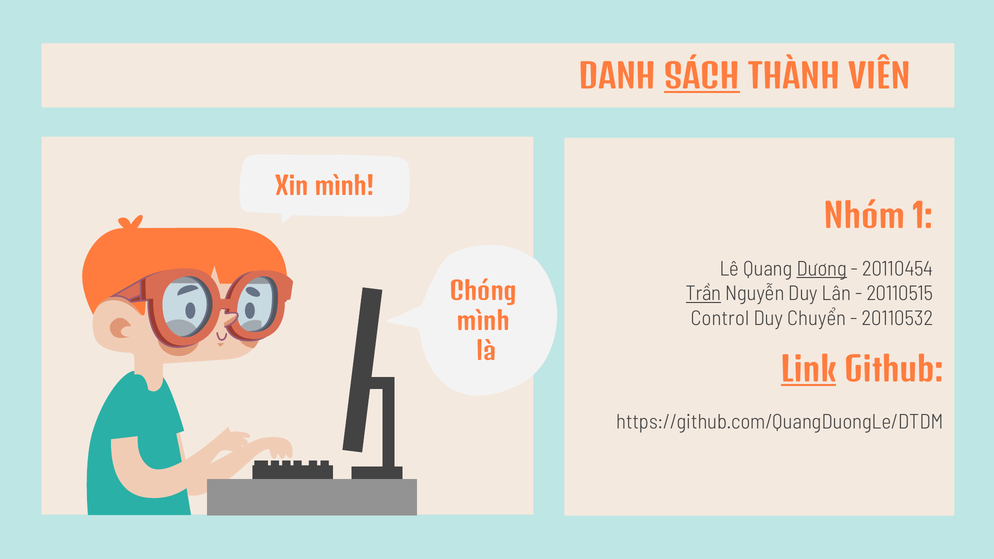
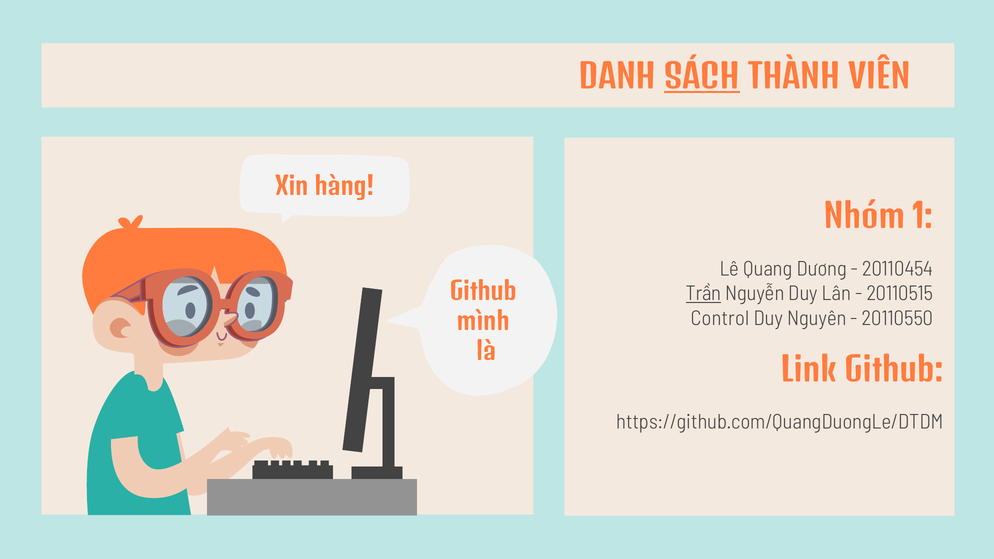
Xin mình: mình -> hàng (344, 187)
Dương underline: present -> none (822, 269)
Chóng: Chóng -> Github (483, 292)
Chuyển: Chuyển -> Nguyên (817, 318)
20110532: 20110532 -> 20110550 (898, 318)
Link underline: present -> none (809, 371)
